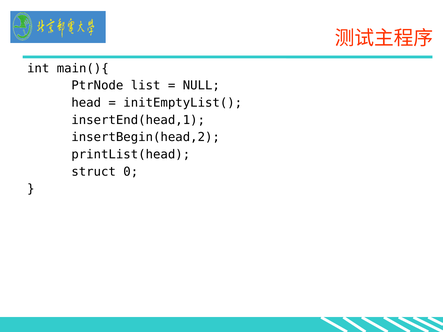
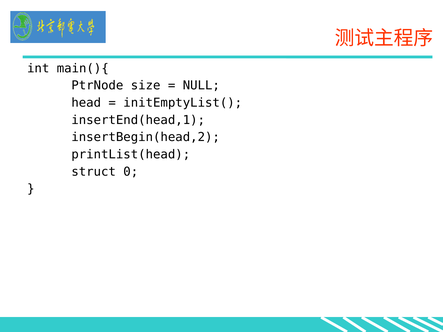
list: list -> size (146, 86)
